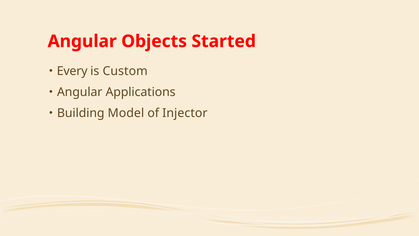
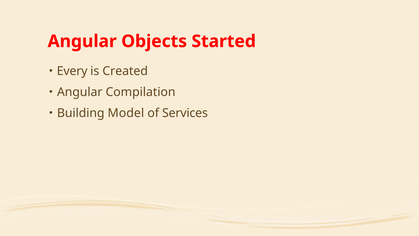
Custom: Custom -> Created (125, 71)
Applications: Applications -> Compilation (141, 92)
Injector: Injector -> Services (185, 113)
